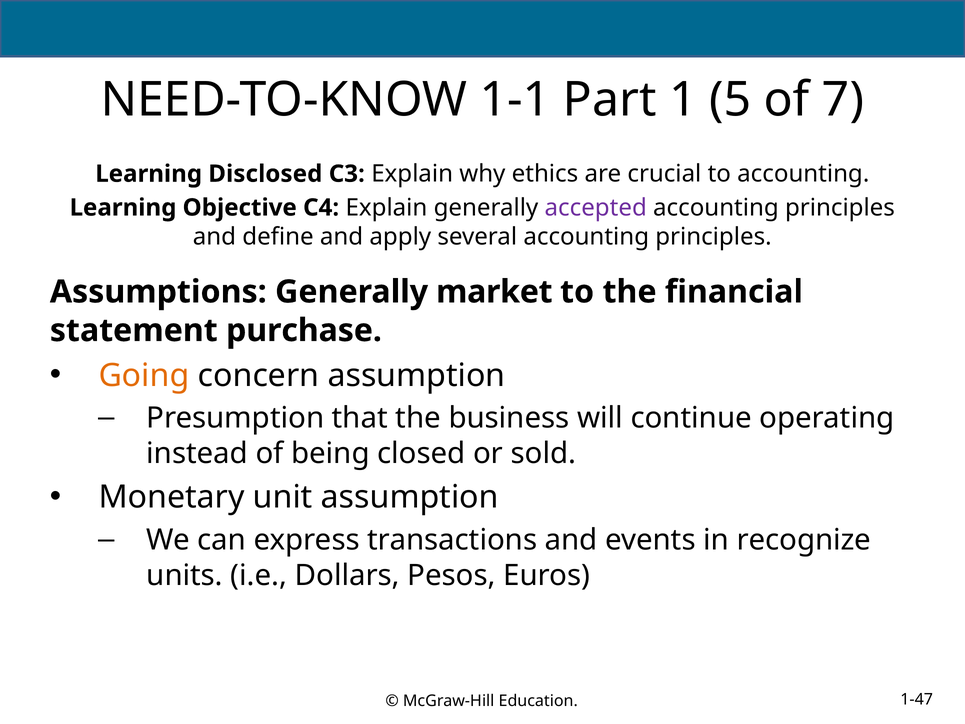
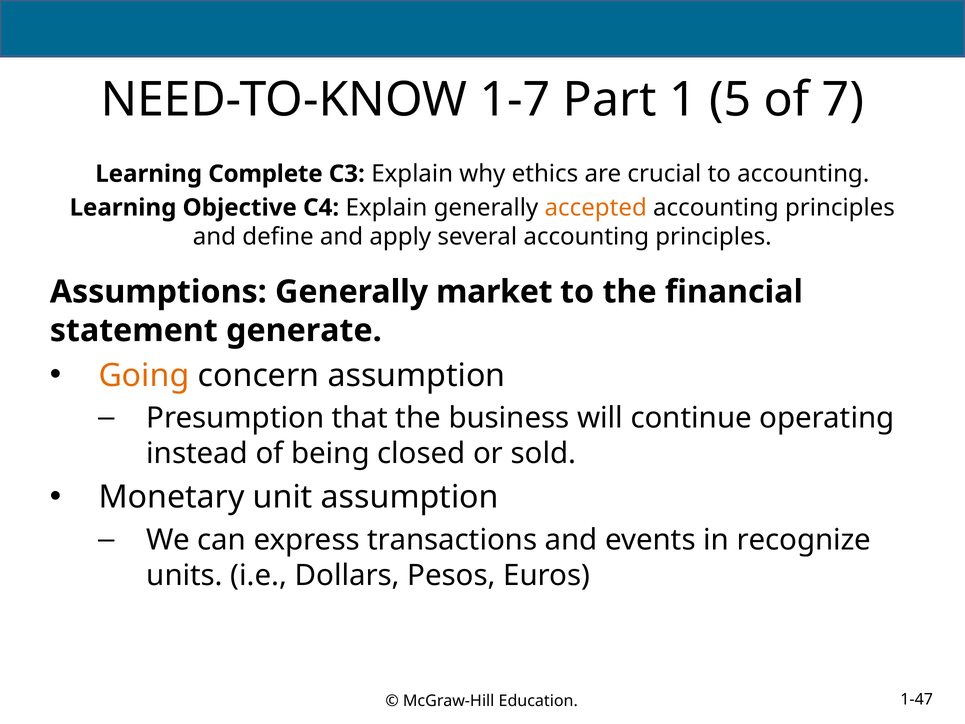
1-1: 1-1 -> 1-7 (515, 100)
Disclosed: Disclosed -> Complete (265, 174)
accepted colour: purple -> orange (596, 208)
purchase: purchase -> generate (304, 330)
